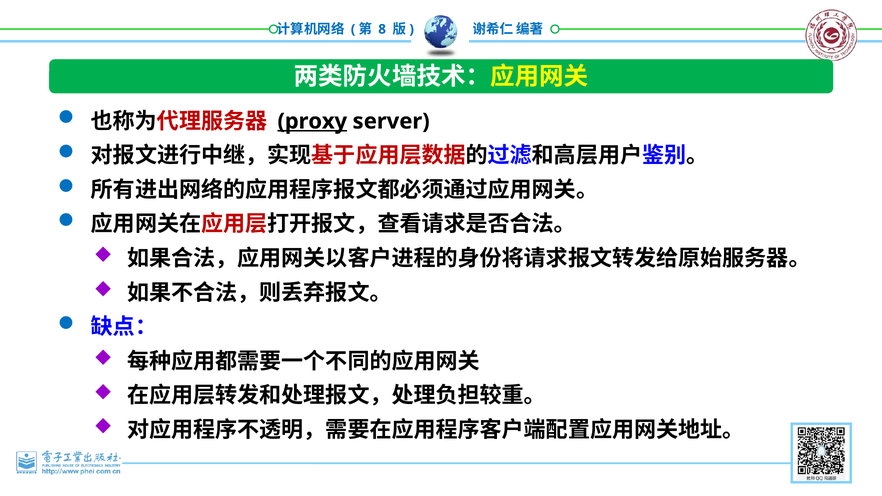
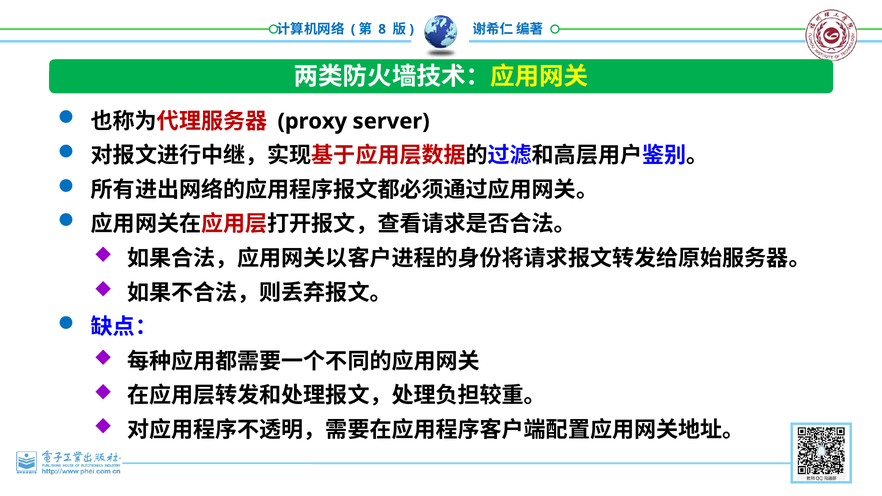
proxy underline: present -> none (312, 121)
